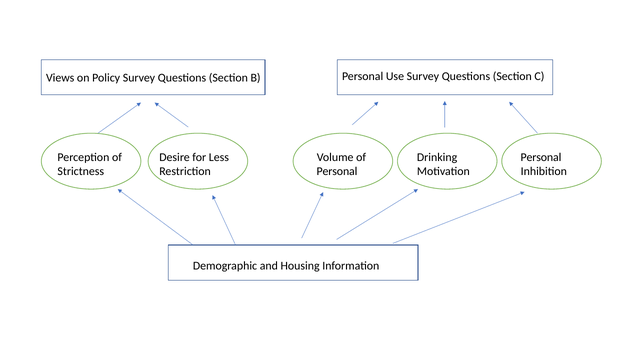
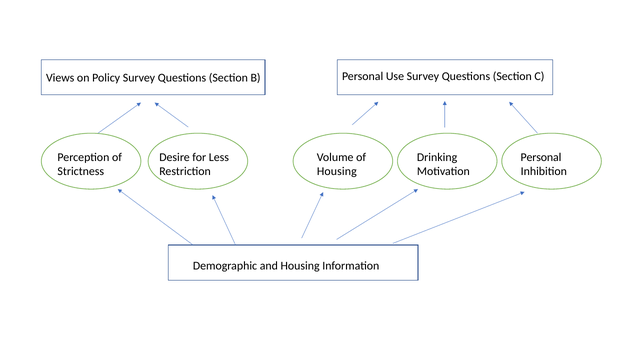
Personal: Personal -> Housing (337, 172)
